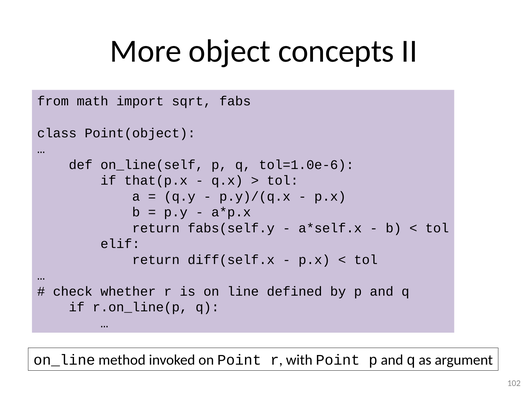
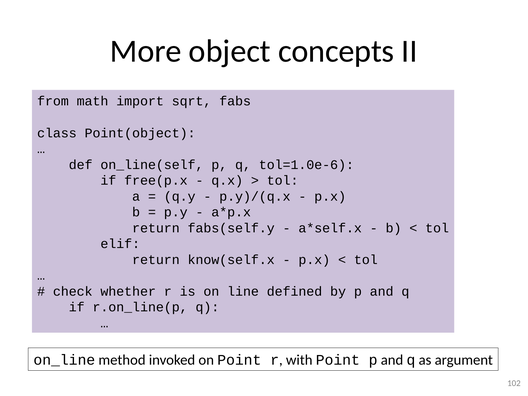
that(p.x: that(p.x -> free(p.x (156, 181)
diff(self.x: diff(self.x -> know(self.x (231, 260)
